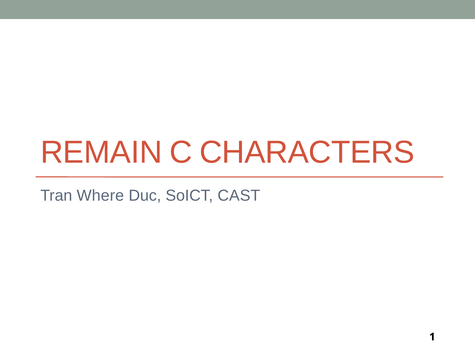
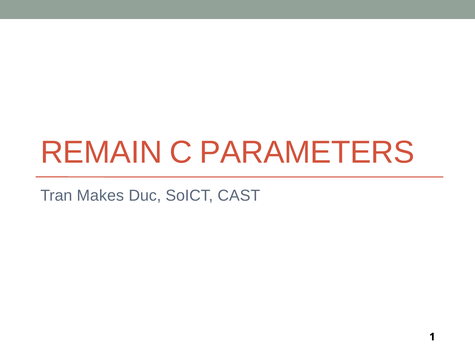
CHARACTERS: CHARACTERS -> PARAMETERS (307, 152)
Where: Where -> Makes (100, 195)
